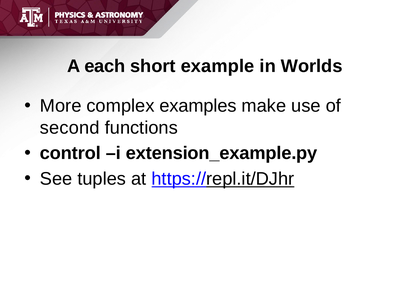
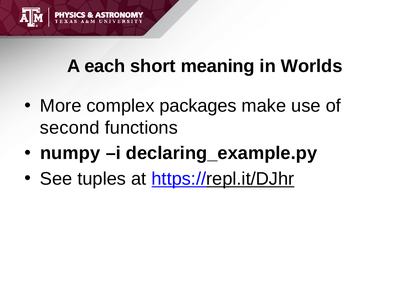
example: example -> meaning (218, 66)
examples: examples -> packages (198, 106)
control: control -> numpy (70, 154)
extension_example.py: extension_example.py -> declaring_example.py (222, 154)
